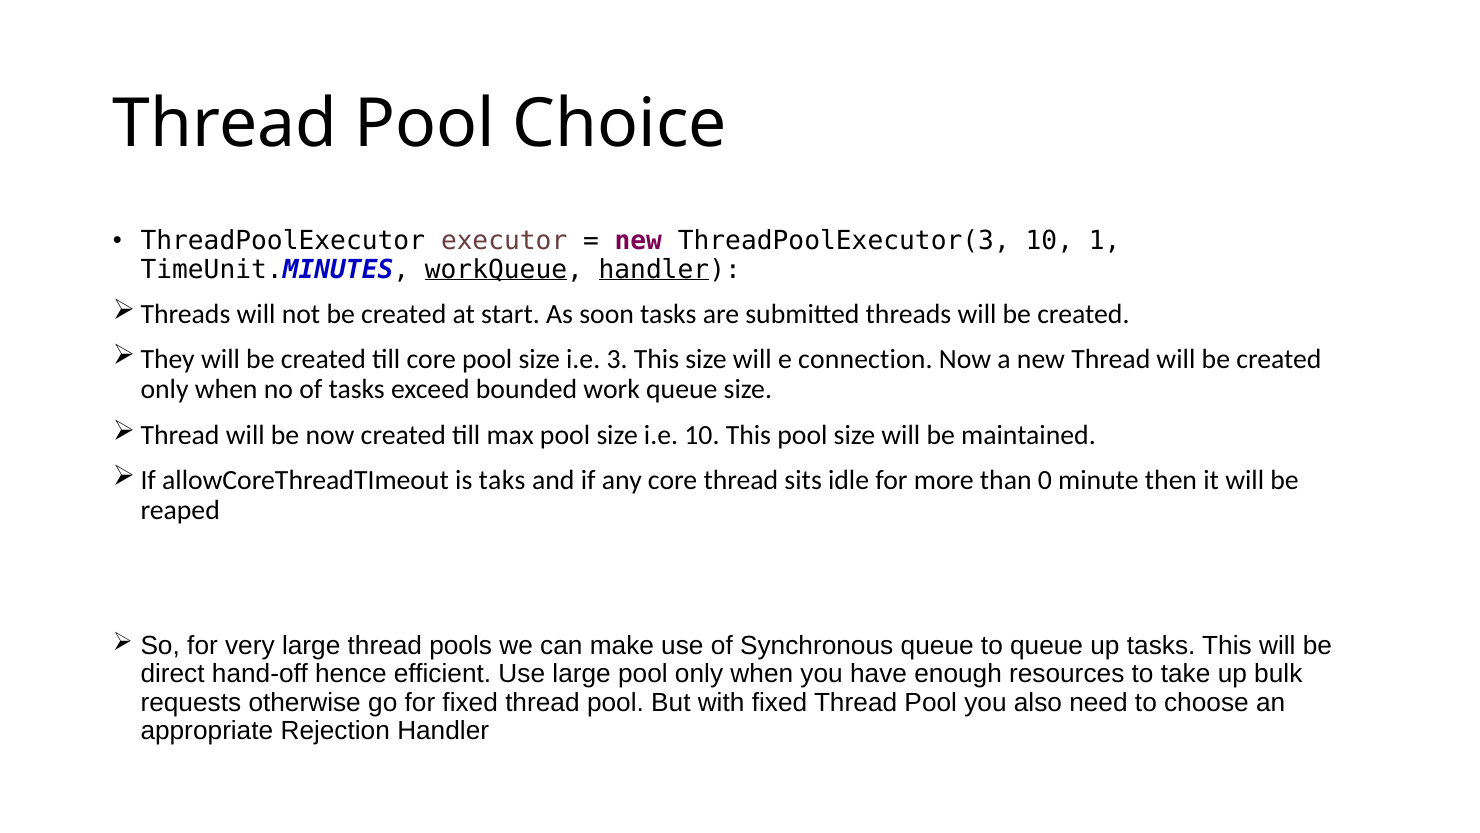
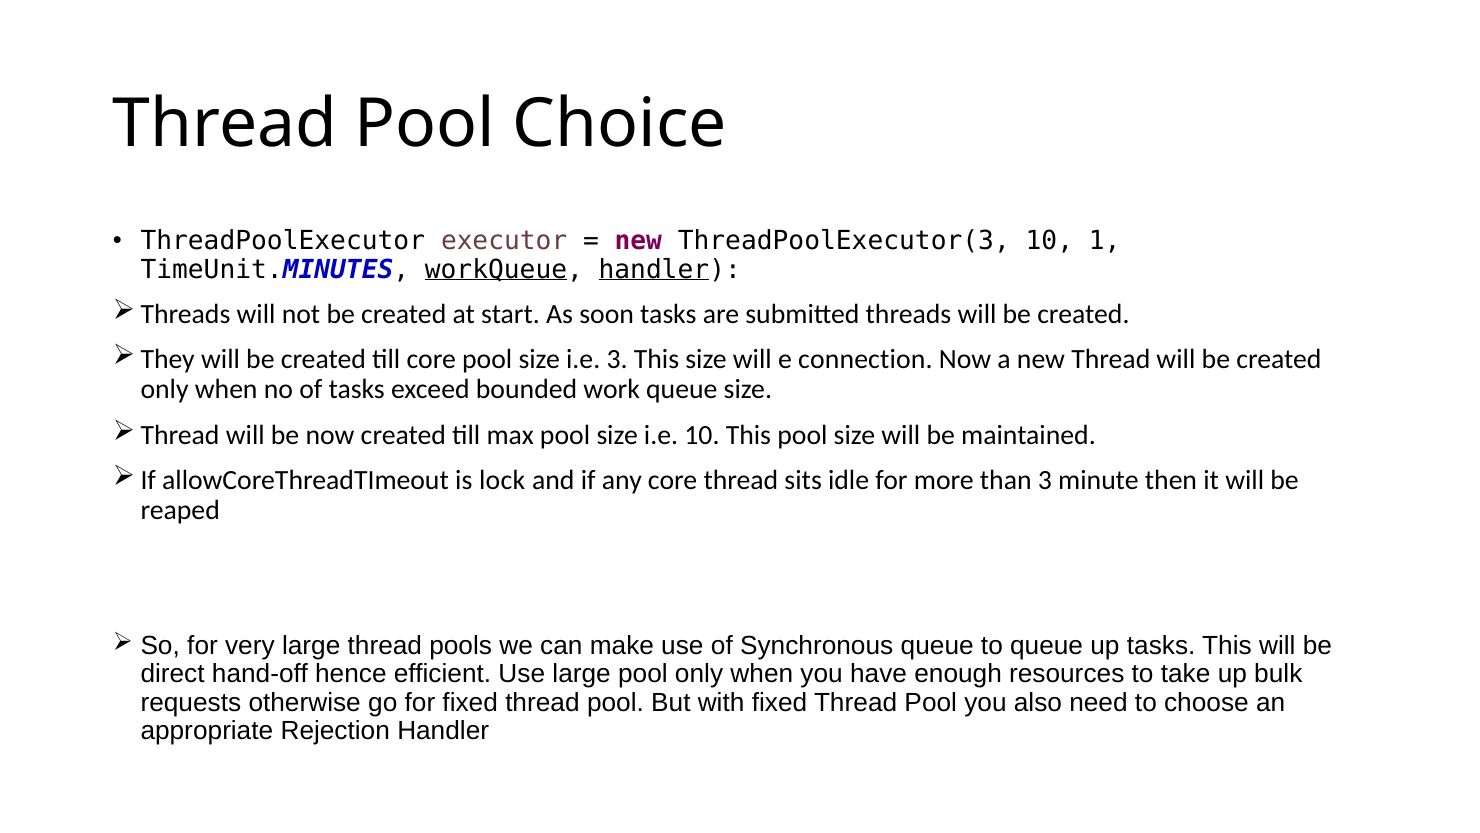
taks: taks -> lock (502, 480)
than 0: 0 -> 3 (1045, 480)
